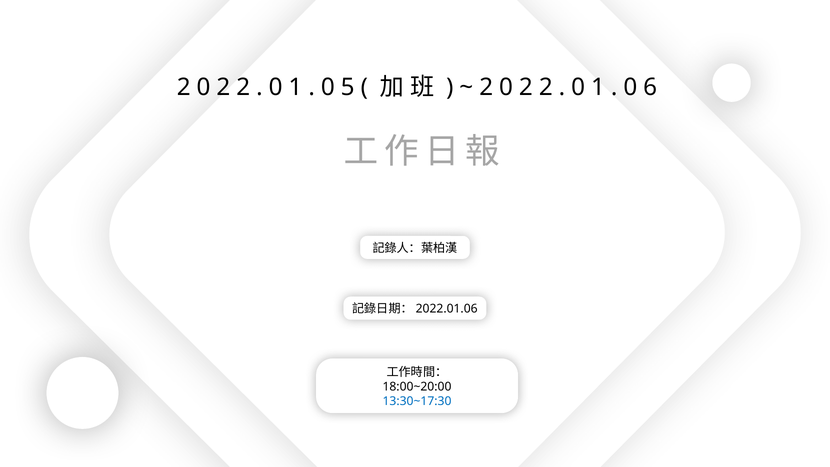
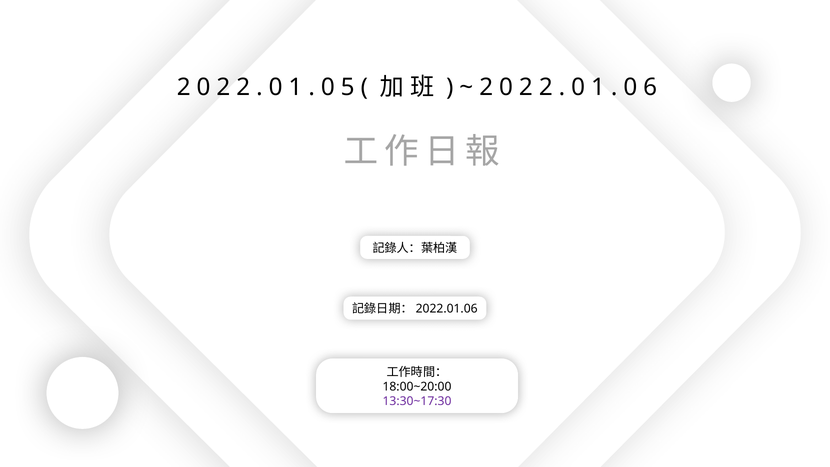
13:30~17:30 colour: blue -> purple (417, 401)
